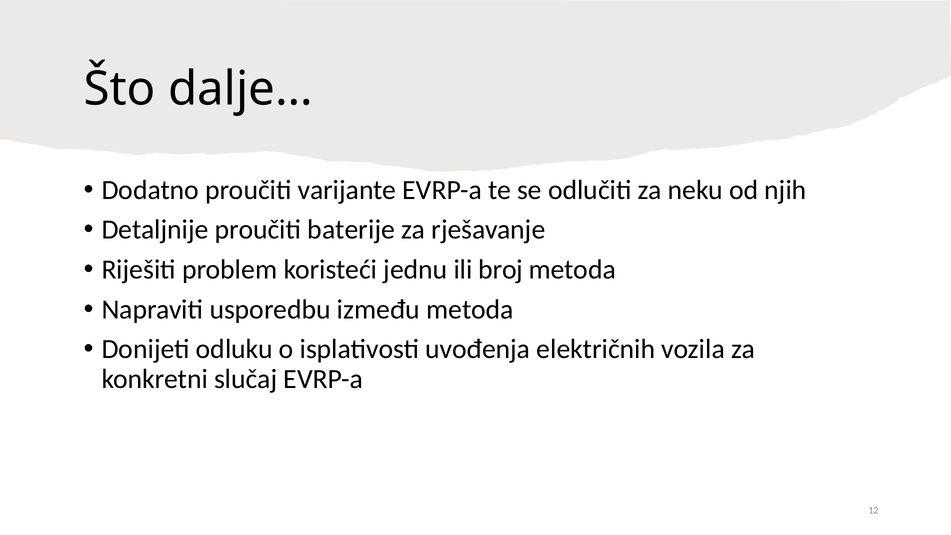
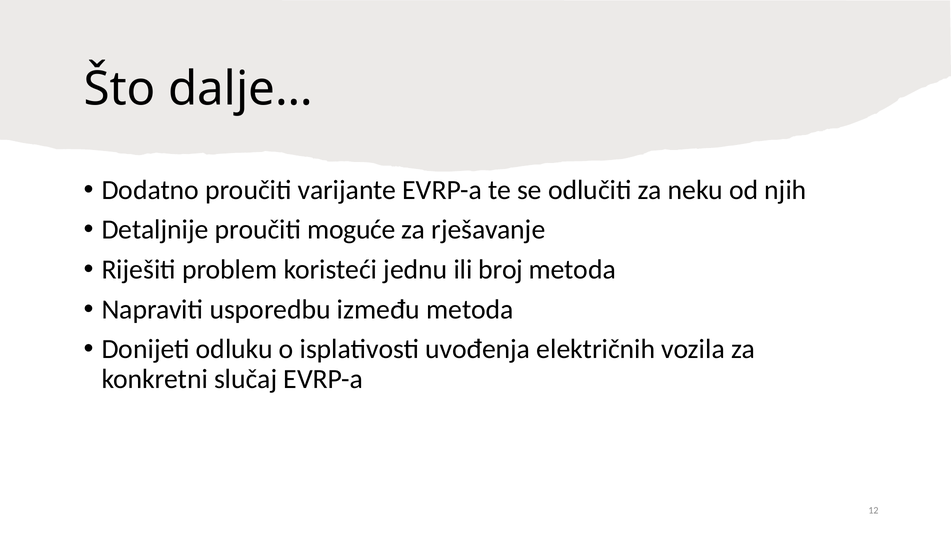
baterije: baterije -> moguće (351, 230)
